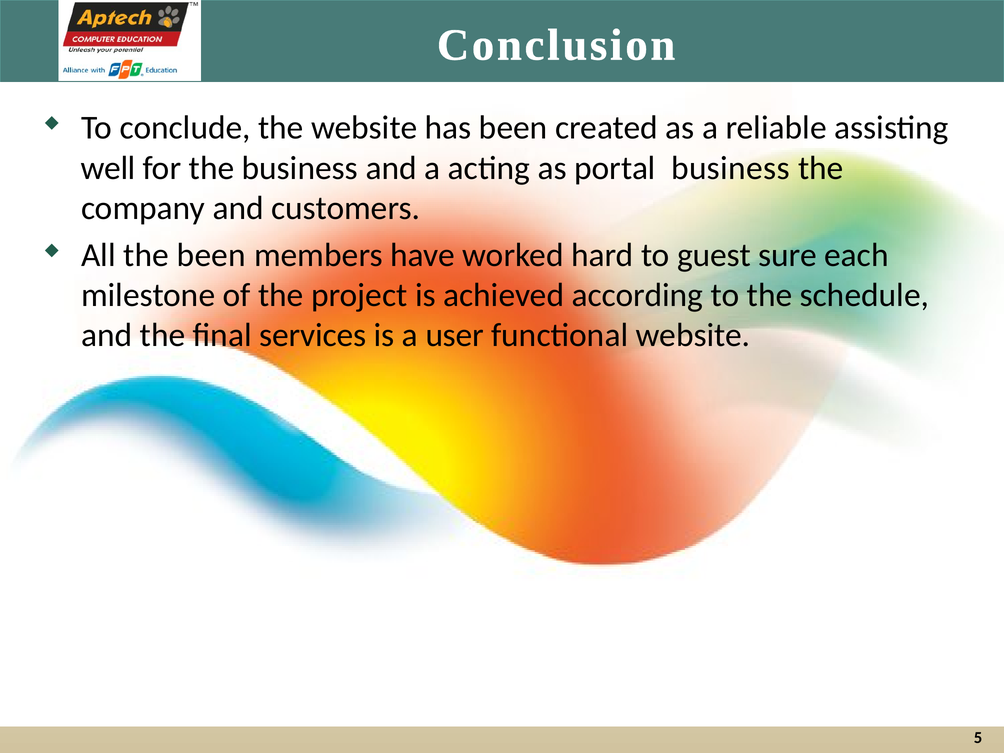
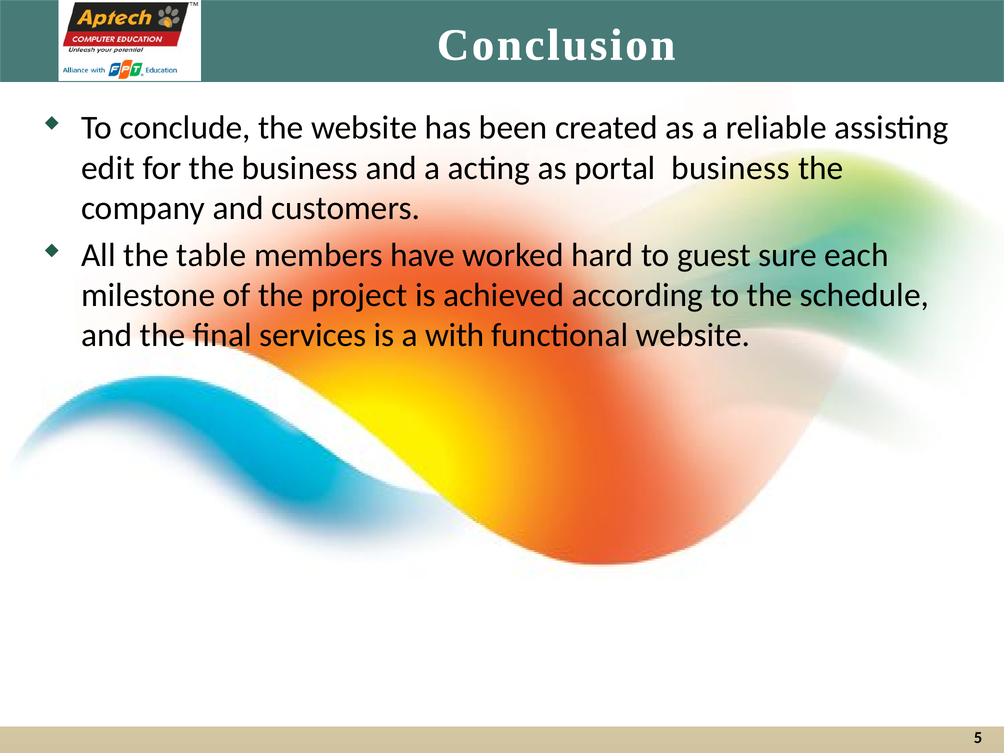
well: well -> edit (108, 168)
the been: been -> table (211, 255)
user: user -> with (455, 335)
